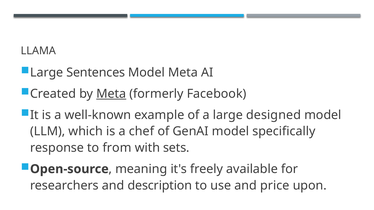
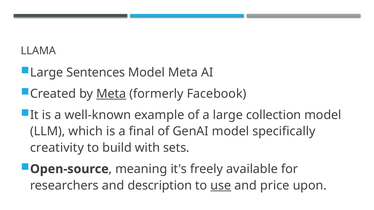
designed: designed -> collection (274, 115)
chef: chef -> final (142, 132)
response: response -> creativity (57, 148)
from: from -> build (117, 148)
use underline: none -> present (221, 186)
